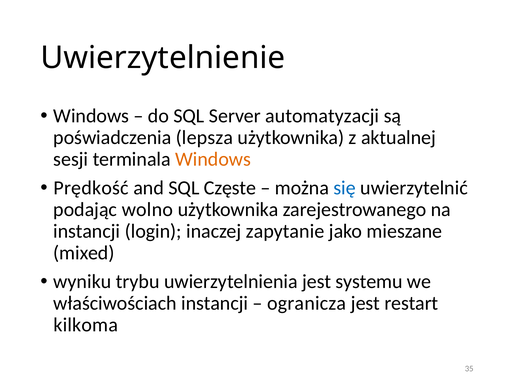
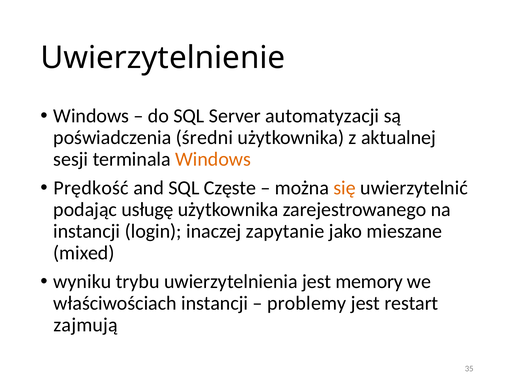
lepsza: lepsza -> średni (204, 137)
się colour: blue -> orange (345, 188)
wolno: wolno -> usługę (148, 209)
systemu: systemu -> memory (369, 281)
ogranicza: ogranicza -> problemy (307, 303)
kilkoma: kilkoma -> zajmują (86, 324)
